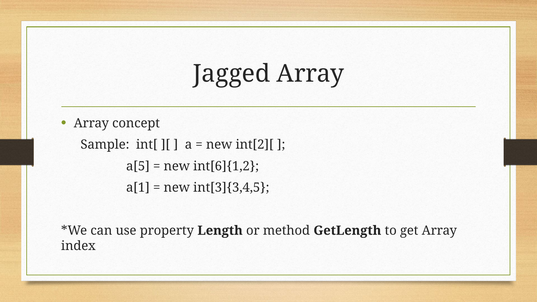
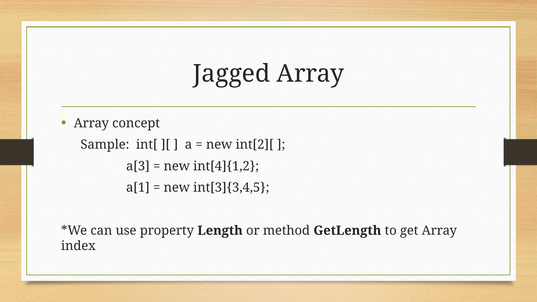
a[5: a[5 -> a[3 (138, 166)
int[6]{1,2: int[6]{1,2 -> int[4]{1,2 (226, 166)
